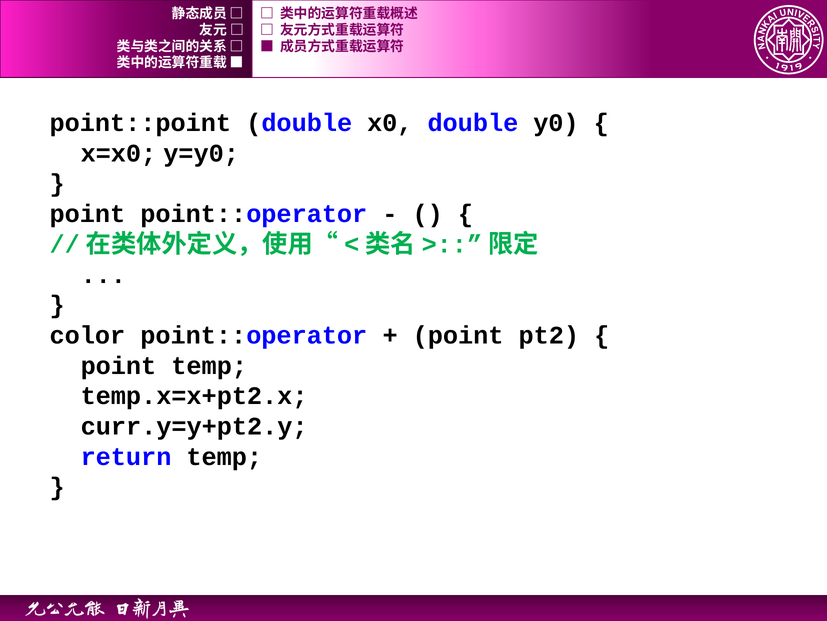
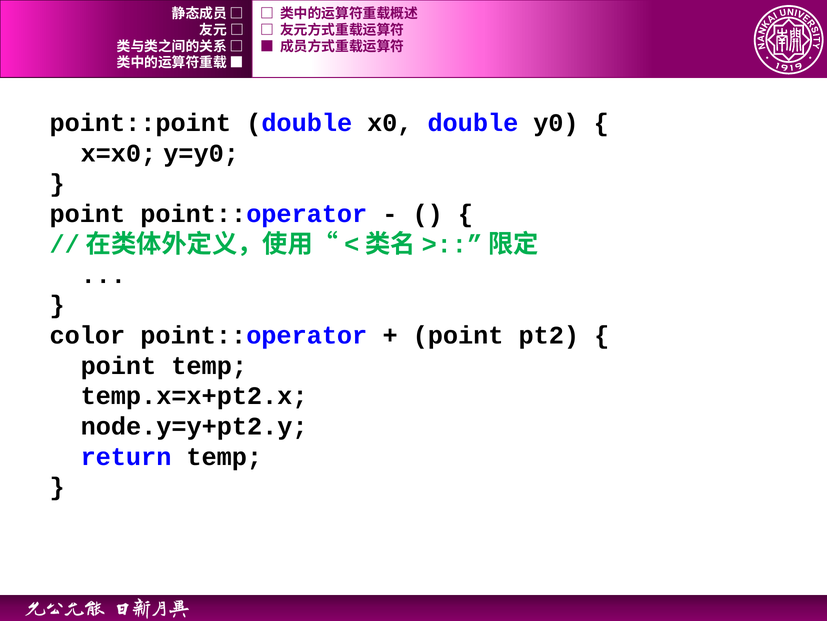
curr.y=y+pt2.y: curr.y=y+pt2.y -> node.y=y+pt2.y (194, 426)
